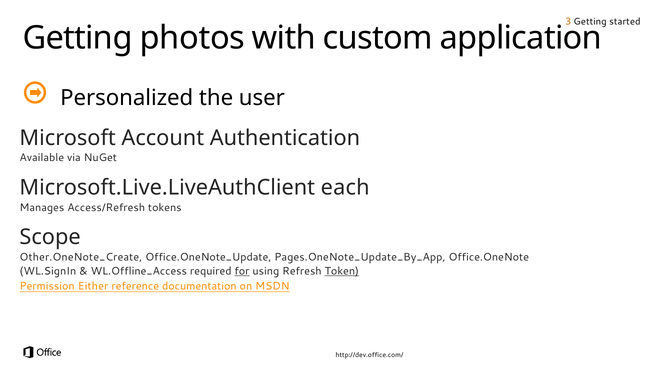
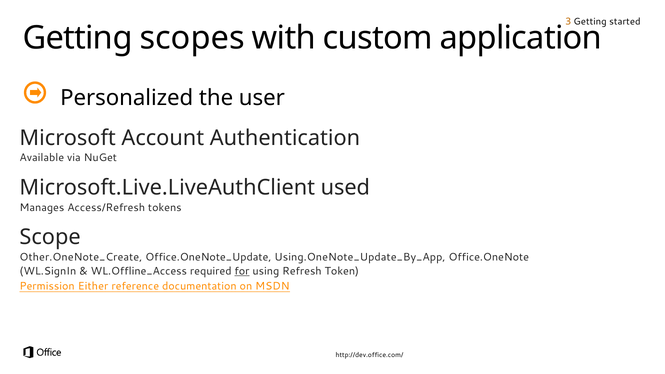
photos: photos -> scopes (192, 38)
each: each -> used (345, 188)
Pages.OneNote_Update_By_App: Pages.OneNote_Update_By_App -> Using.OneNote_Update_By_App (360, 257)
Token underline: present -> none (342, 271)
